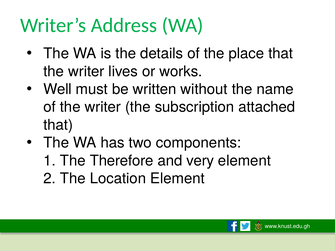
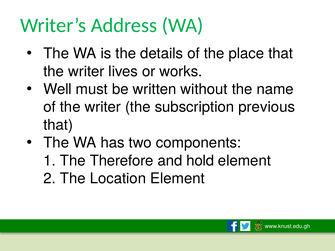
attached: attached -> previous (267, 107)
very: very -> hold (200, 161)
